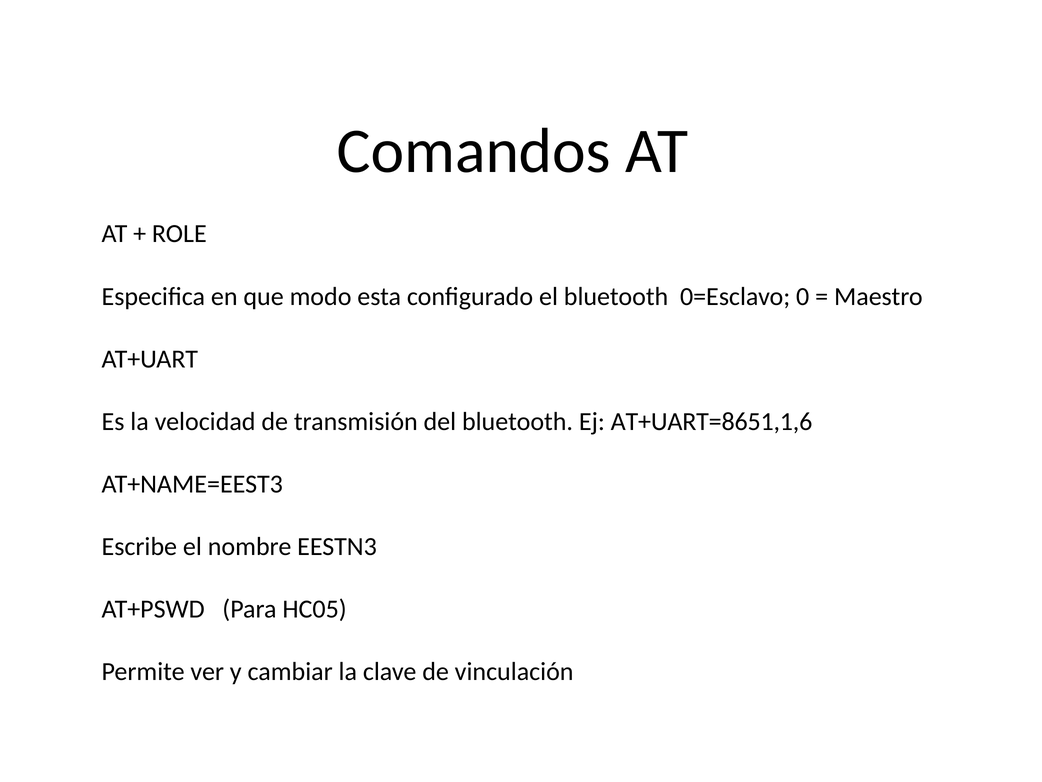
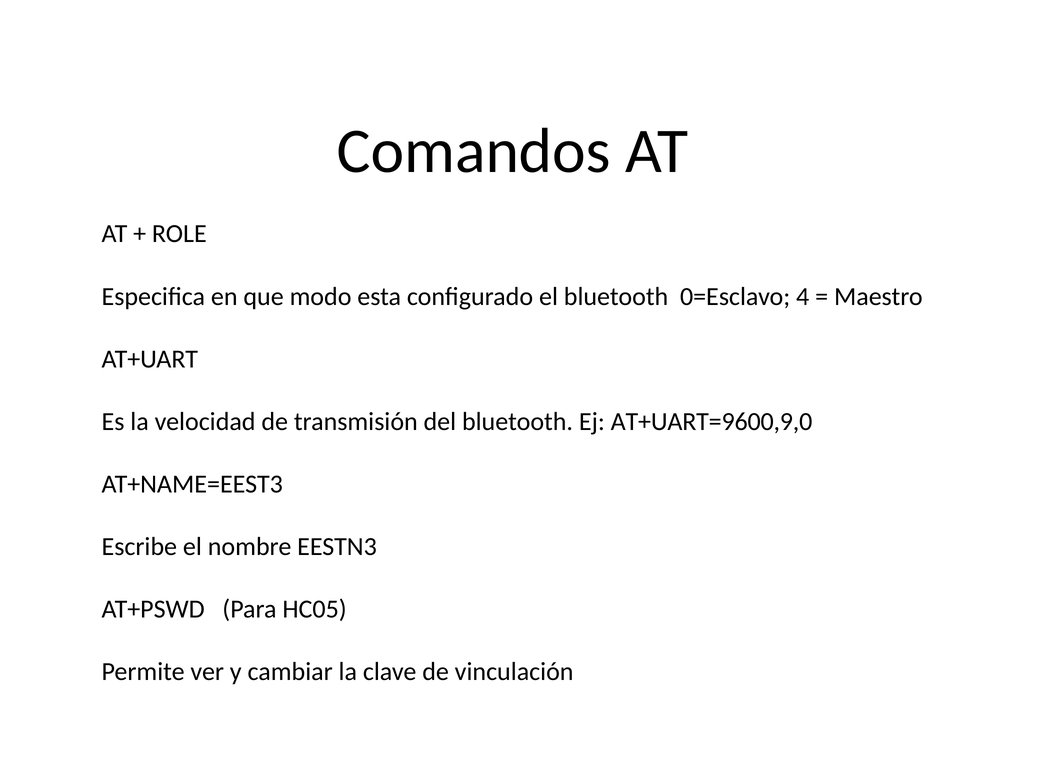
0: 0 -> 4 (803, 296)
AT+UART=8651,1,6: AT+UART=8651,1,6 -> AT+UART=9600,9,0 (712, 421)
